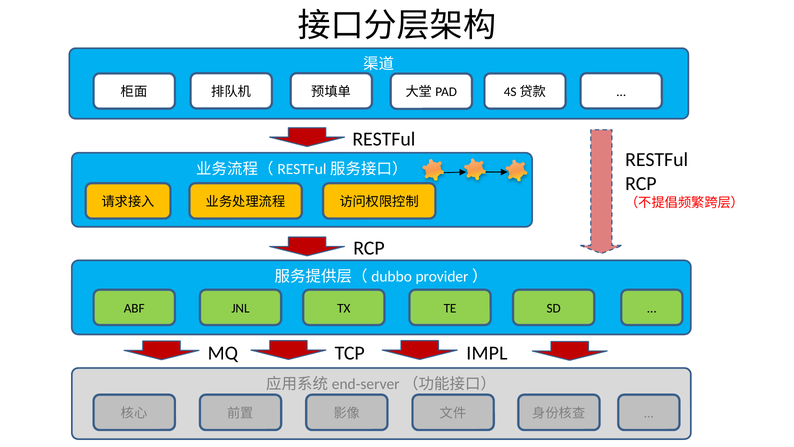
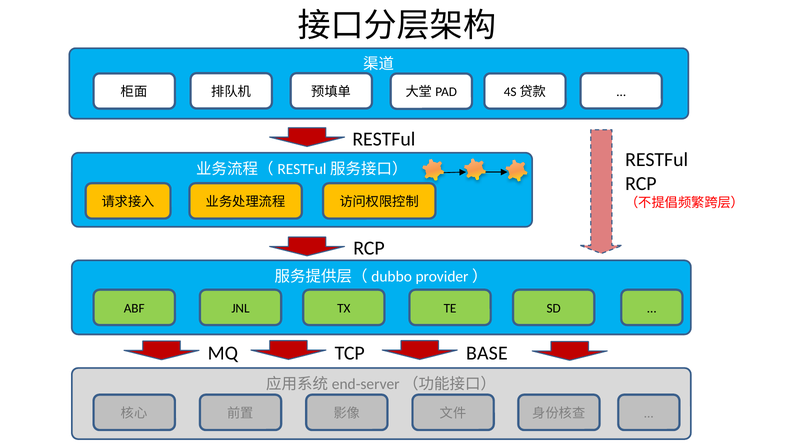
IMPL: IMPL -> BASE (487, 353)
